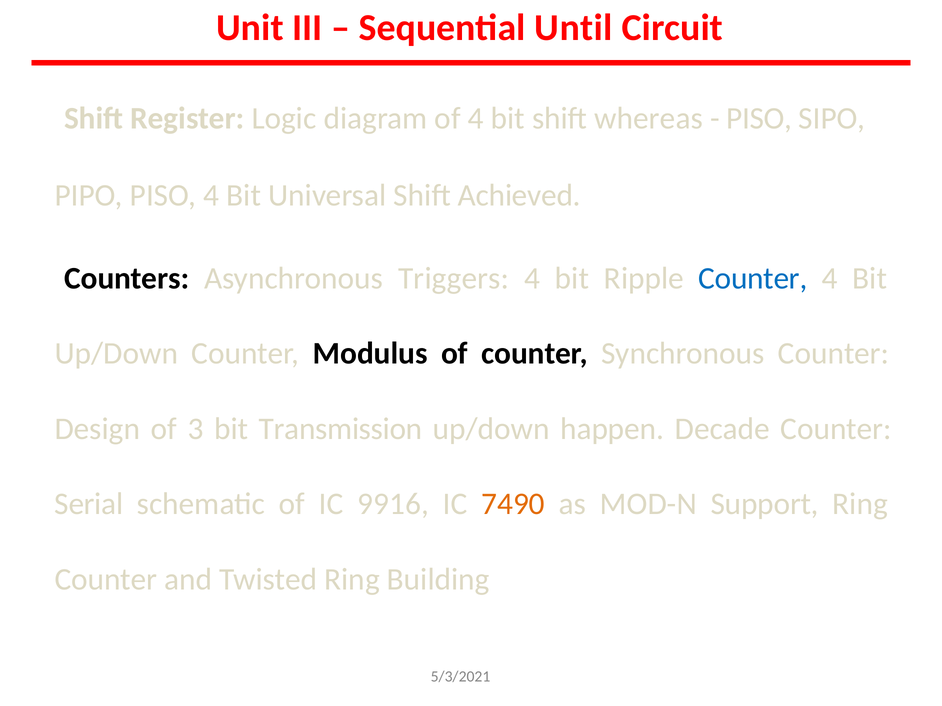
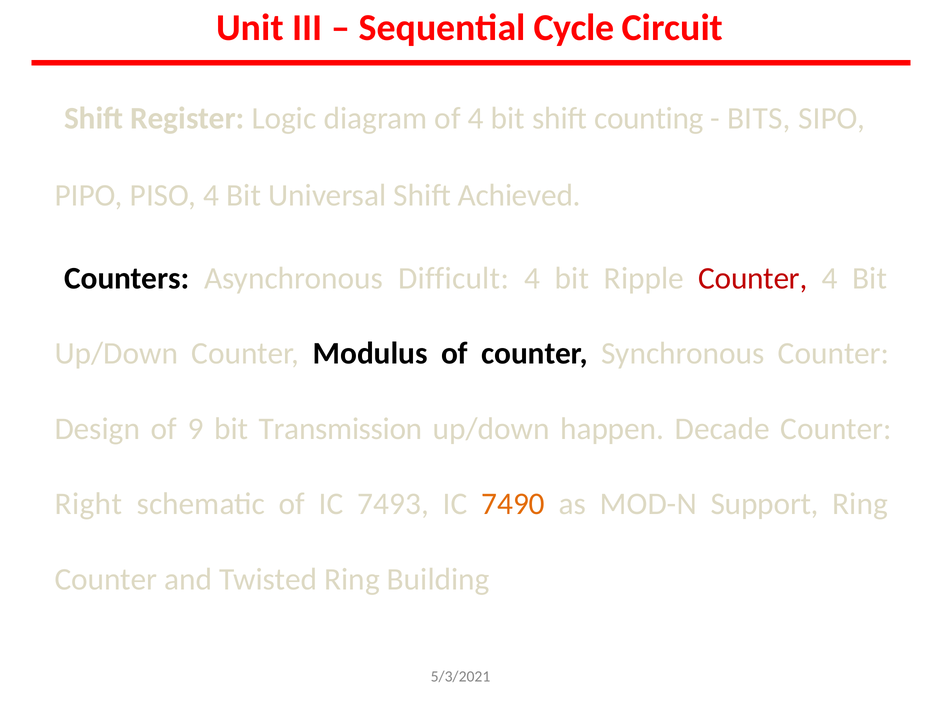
Until: Until -> Cycle (574, 28)
whereas: whereas -> counting (649, 118)
PISO: PISO -> BITS (759, 118)
Triggers: Triggers -> Difficult (454, 278)
Counter colour: blue -> red (753, 278)
3: 3 -> 9 (195, 429)
Serial: Serial -> Right (89, 504)
9916: 9916 -> 7493 (393, 504)
